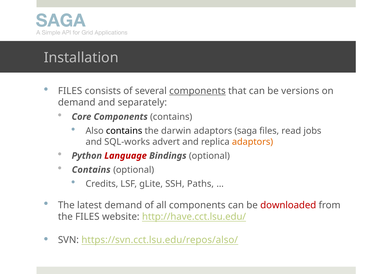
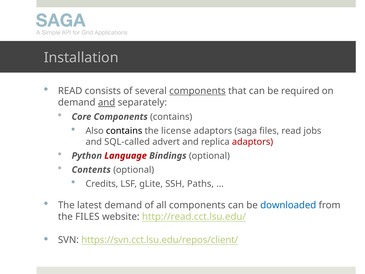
FILES: FILES -> READ (70, 91)
versions: versions -> required (300, 91)
and underline: none -> present (107, 102)
darwin: darwin -> license (176, 131)
SQL-works: SQL-works -> SQL-called (127, 142)
adaptors colour: orange -> red (253, 142)
Contains: Contains -> Contents (91, 170)
downloaded colour: red -> blue (288, 205)
http://have.cct.lsu.edu/: http://have.cct.lsu.edu/ -> http://read.cct.lsu.edu/ (194, 217)
https://svn.cct.lsu.edu/repos/also/: https://svn.cct.lsu.edu/repos/also/ -> https://svn.cct.lsu.edu/repos/client/ (160, 240)
